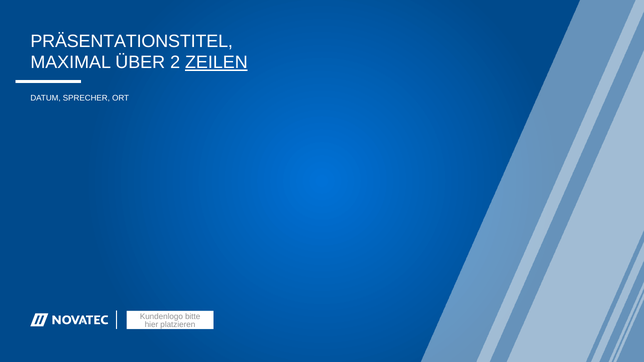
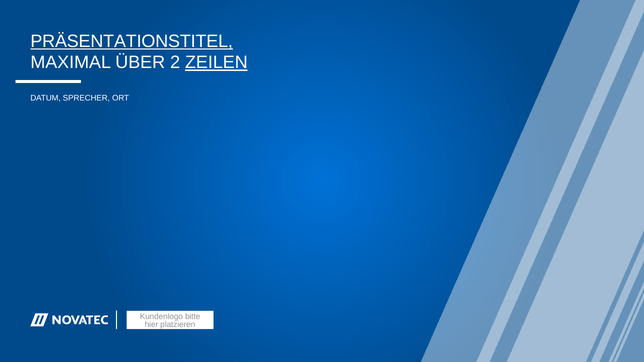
PRÄSENTATIONSTITEL underline: none -> present (132, 41)
